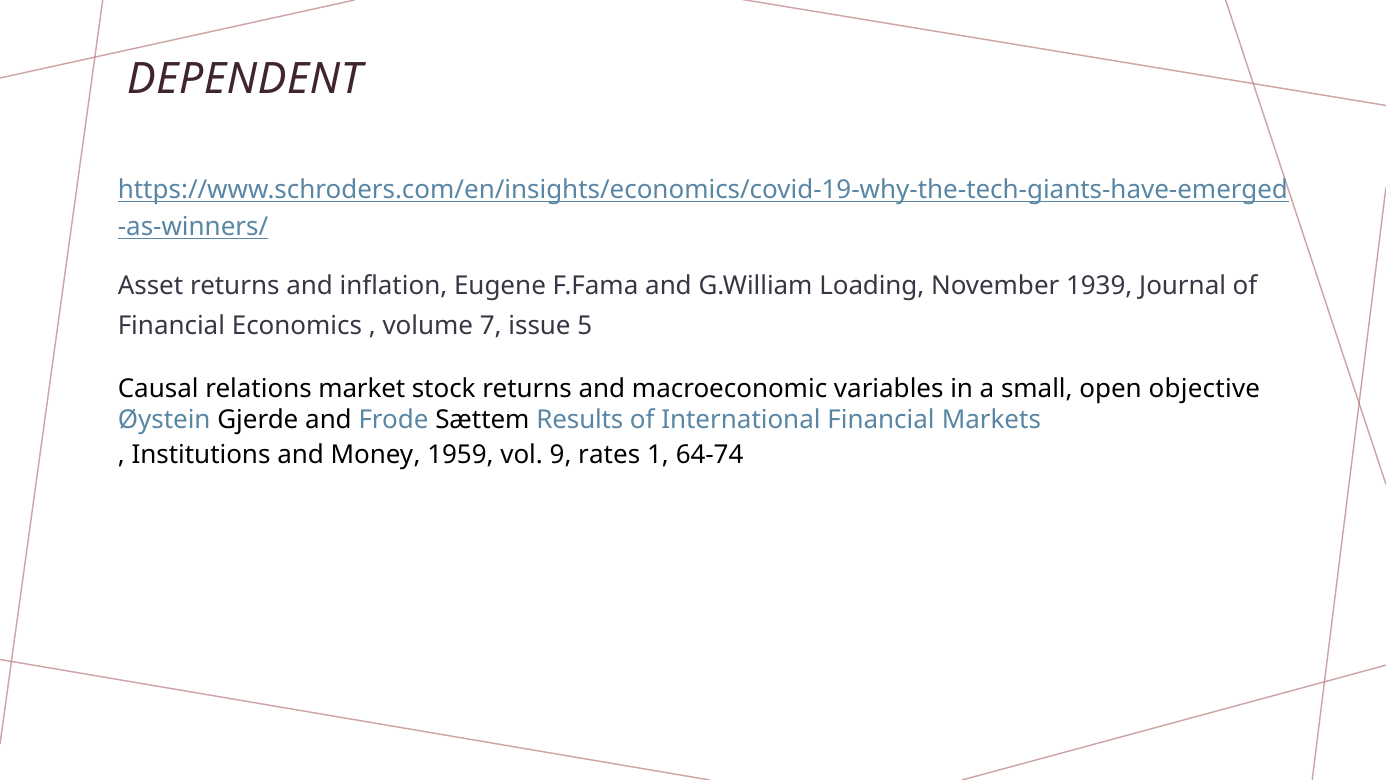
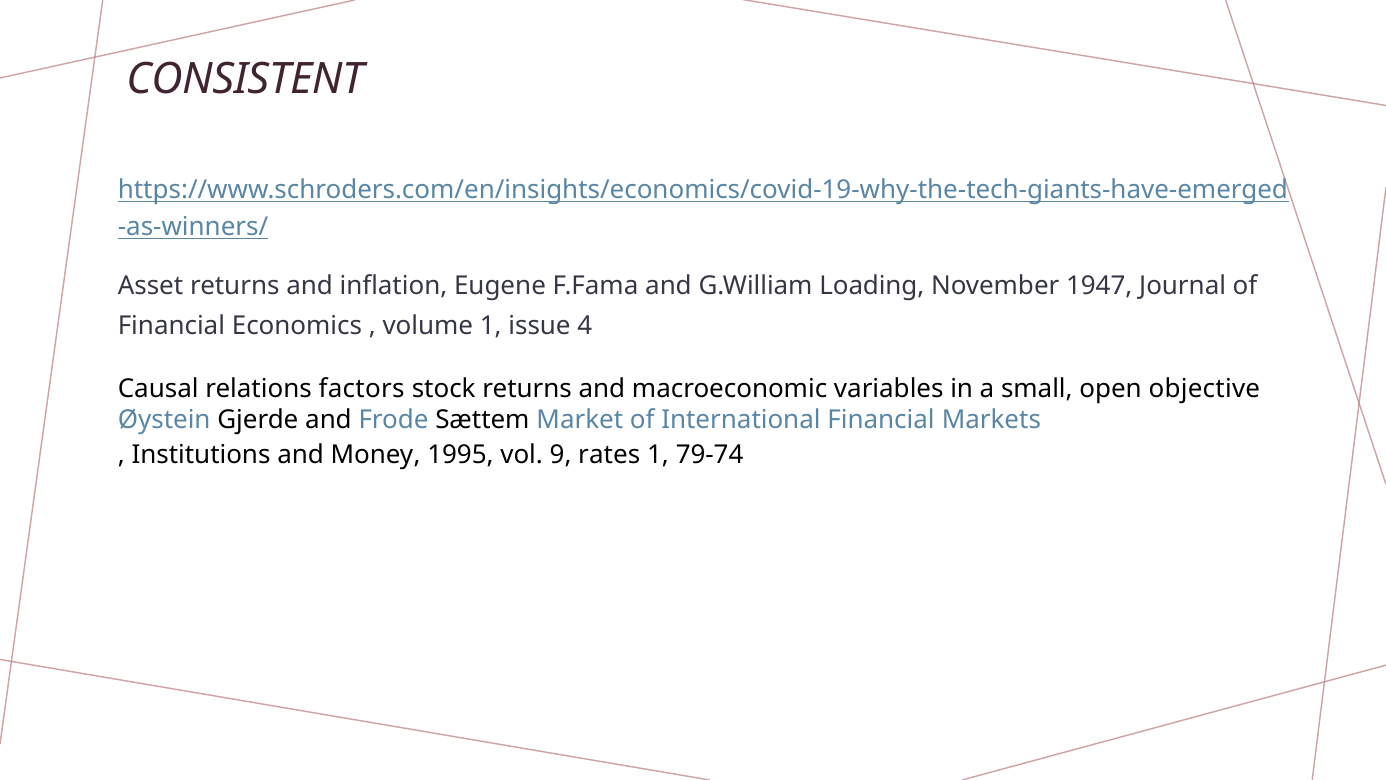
DEPENDENT: DEPENDENT -> CONSISTENT (245, 79)
1939: 1939 -> 1947 (1099, 286)
volume 7: 7 -> 1 (491, 326)
5: 5 -> 4 (585, 326)
market: market -> factors (362, 388)
Results: Results -> Market (580, 420)
1959: 1959 -> 1995 (460, 455)
64-74: 64-74 -> 79-74 (710, 455)
